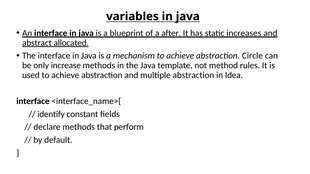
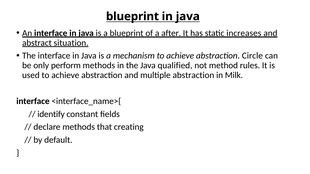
variables: variables -> blueprint (132, 16)
allocated: allocated -> situation (71, 43)
increase: increase -> perform (66, 66)
template: template -> qualified (175, 66)
Idea: Idea -> Milk (234, 75)
perform: perform -> creating (129, 127)
